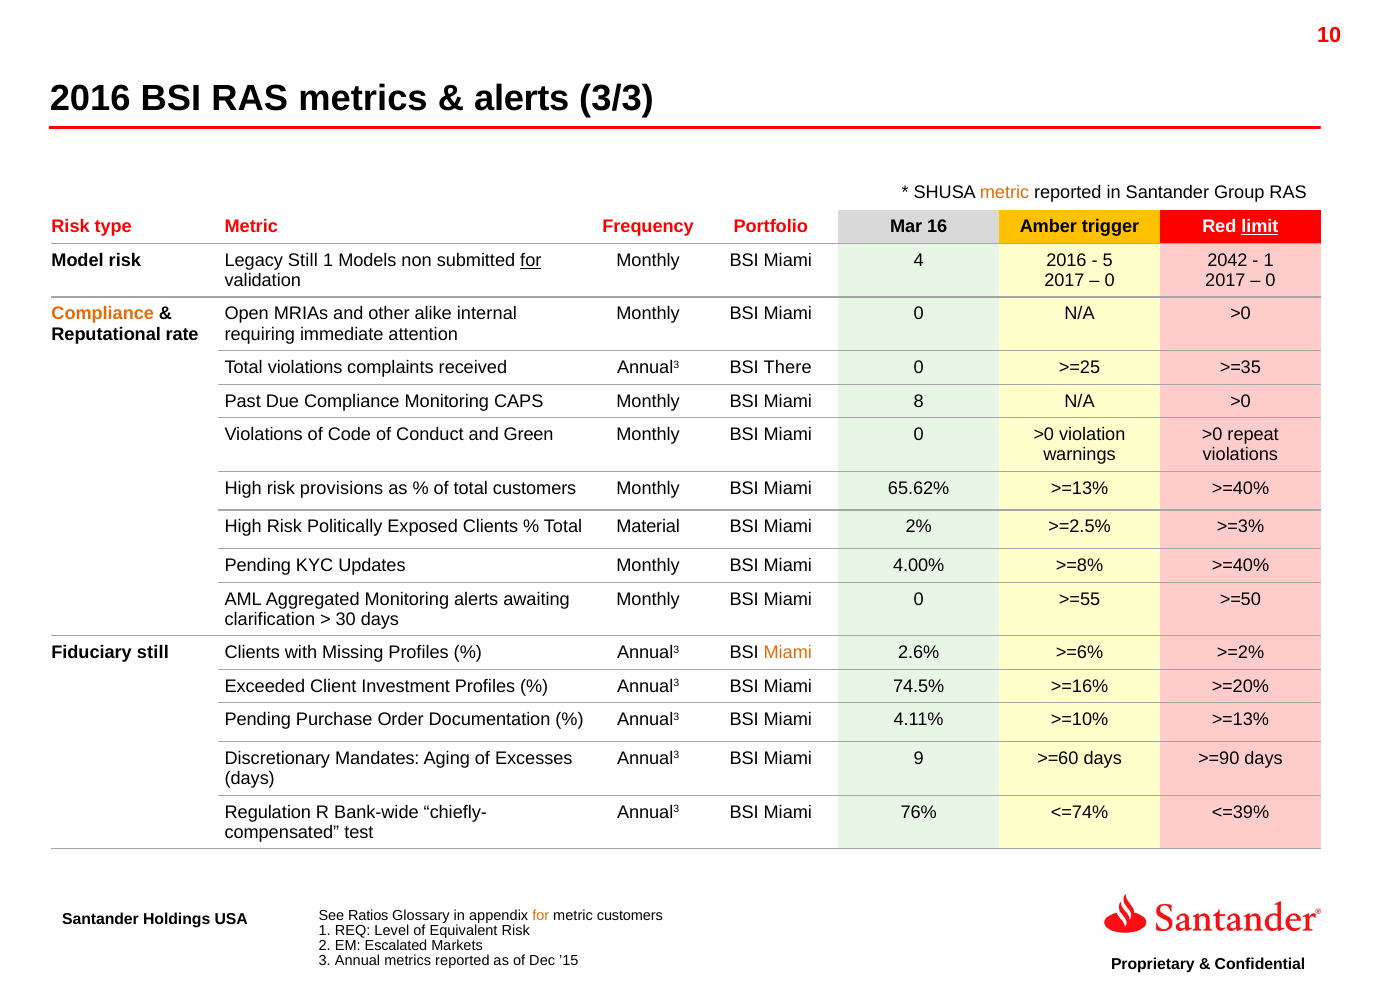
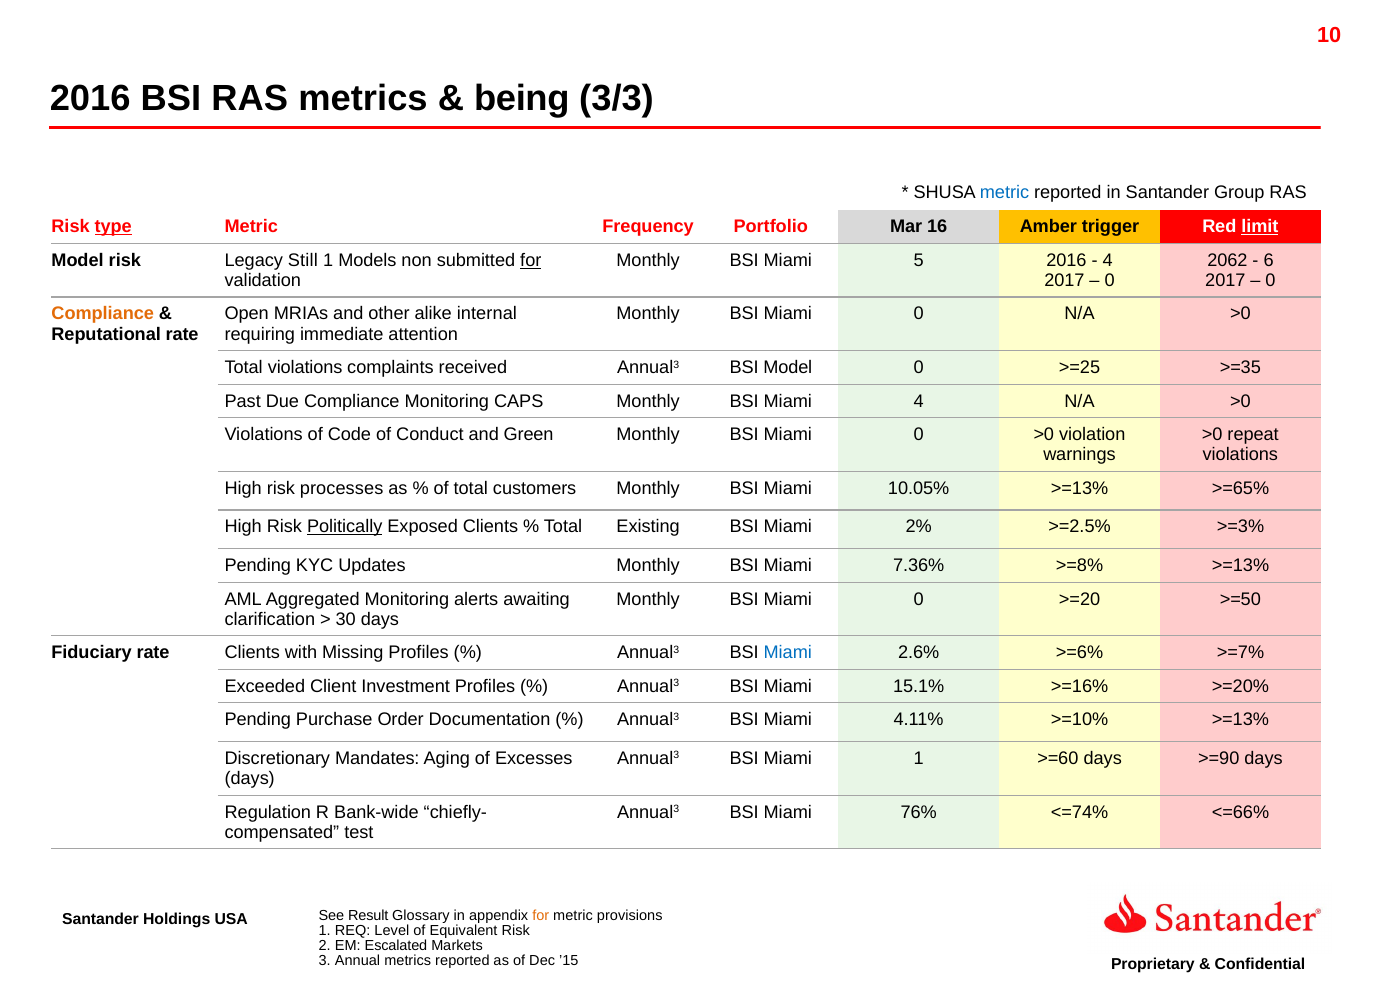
alerts: alerts -> being (522, 98)
metric colour: orange -> blue (1005, 192)
type underline: none -> present (113, 227)
4: 4 -> 5 (919, 260)
5: 5 -> 4 (1108, 260)
2042: 2042 -> 2062 (1227, 260)
1: 1 -> 6 (1269, 260)
BSI There: There -> Model (788, 367)
Miami 8: 8 -> 4 (919, 401)
provisions: provisions -> processes (342, 488)
65.62%: 65.62% -> 10.05% (919, 488)
>=13% >=40%: >=40% -> >=65% (1240, 488)
Politically underline: none -> present (345, 527)
Material: Material -> Existing (648, 527)
4.00%: 4.00% -> 7.36% (919, 565)
>=8% >=40%: >=40% -> >=13% (1240, 565)
>=55: >=55 -> >=20 (1080, 599)
Fiduciary still: still -> rate (153, 653)
Miami colour: orange -> blue (788, 653)
>=2%: >=2% -> >=7% (1241, 653)
74.5%: 74.5% -> 15.1% (919, 686)
Miami 9: 9 -> 1 (919, 758)
<=39%: <=39% -> <=66% (1240, 812)
Ratios: Ratios -> Result (368, 915)
metric customers: customers -> provisions (630, 915)
